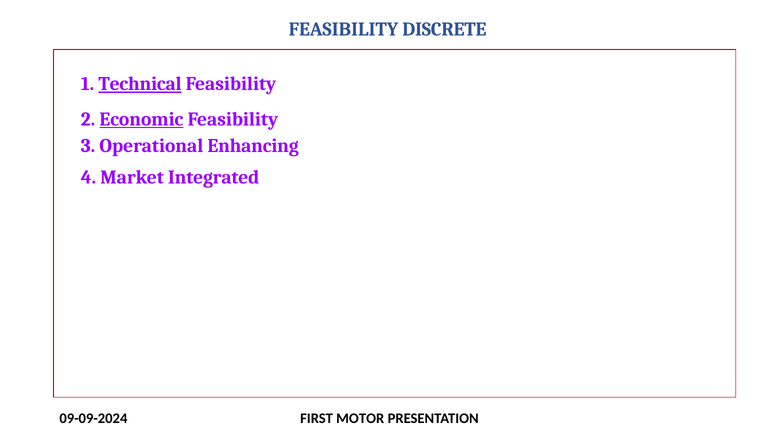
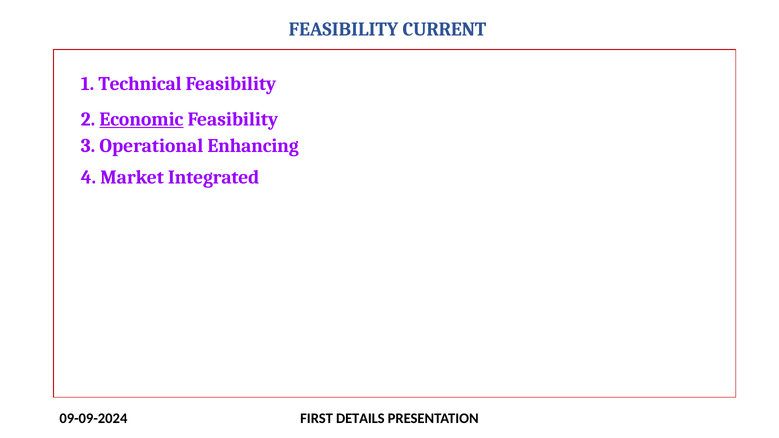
DISCRETE: DISCRETE -> CURRENT (444, 29)
Technical underline: present -> none (140, 84)
MOTOR: MOTOR -> DETAILS (360, 419)
